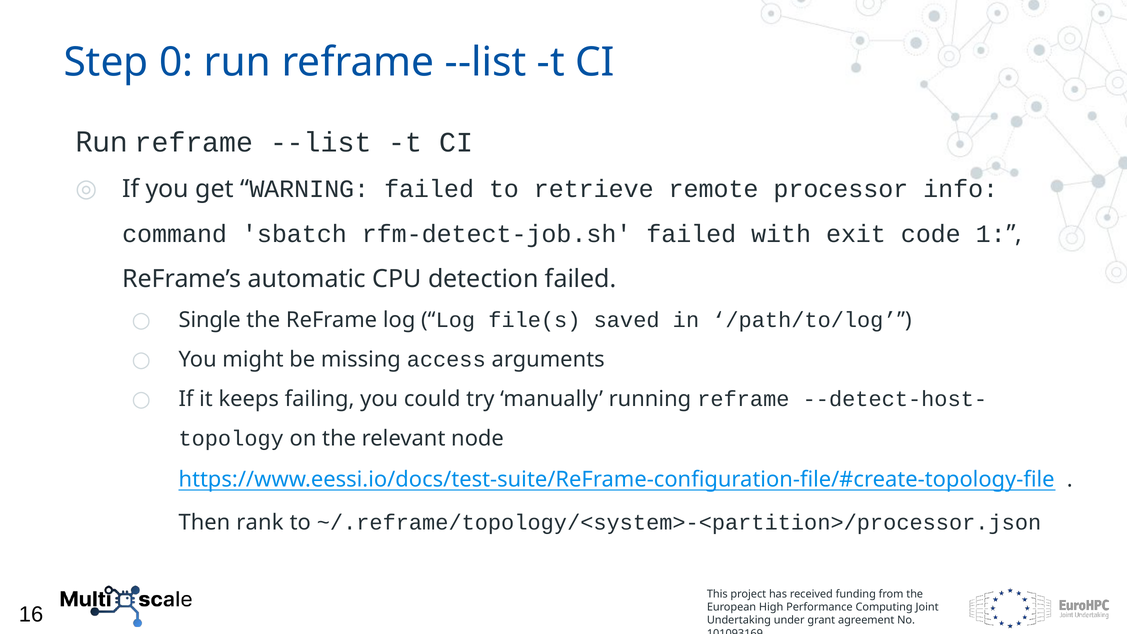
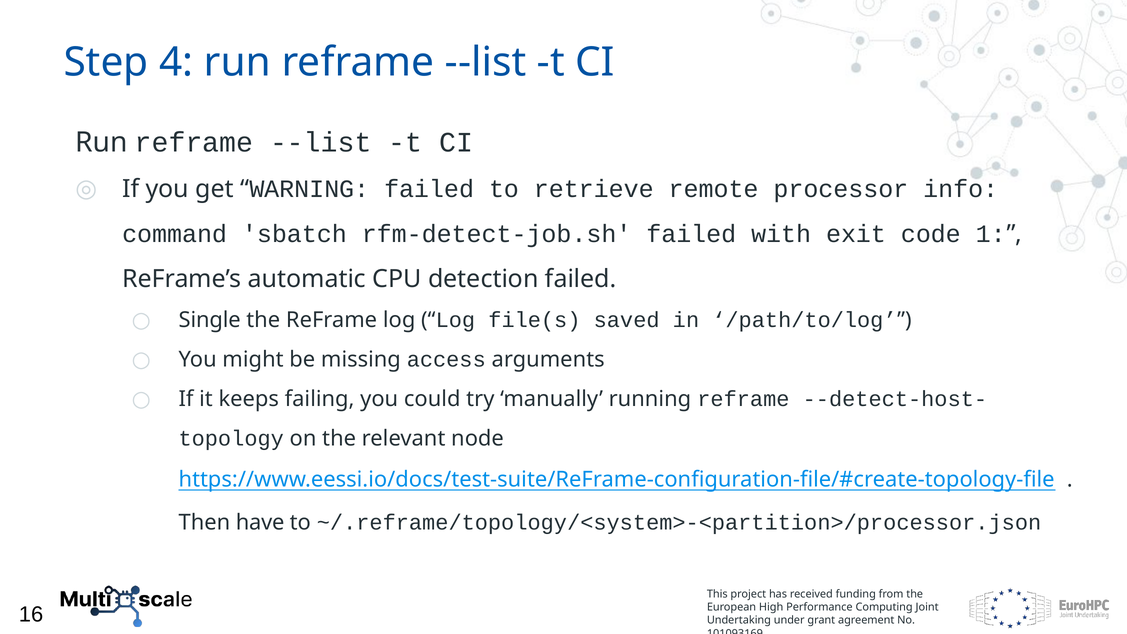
0: 0 -> 4 (176, 62)
rank: rank -> have (260, 523)
